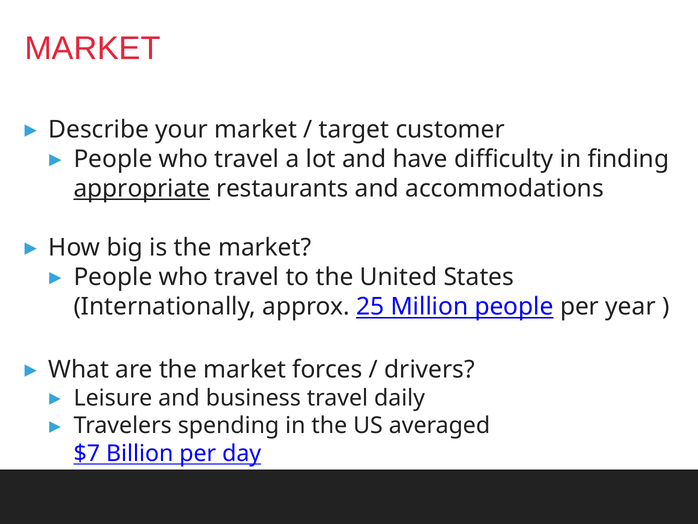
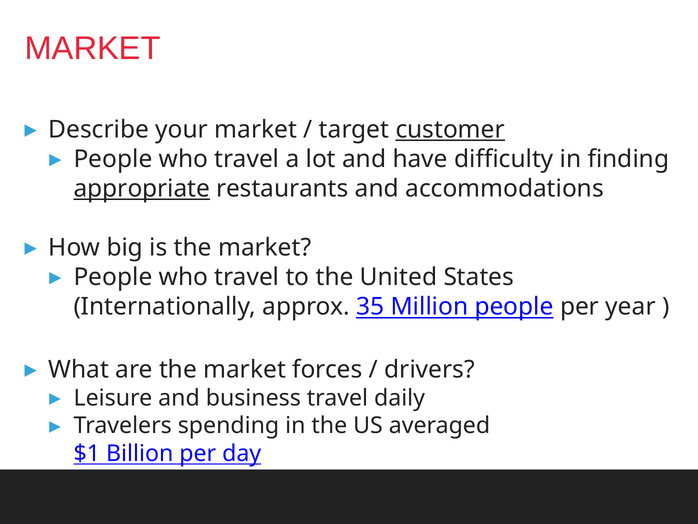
customer underline: none -> present (450, 129)
25: 25 -> 35 (370, 306)
$7: $7 -> $1 (87, 453)
